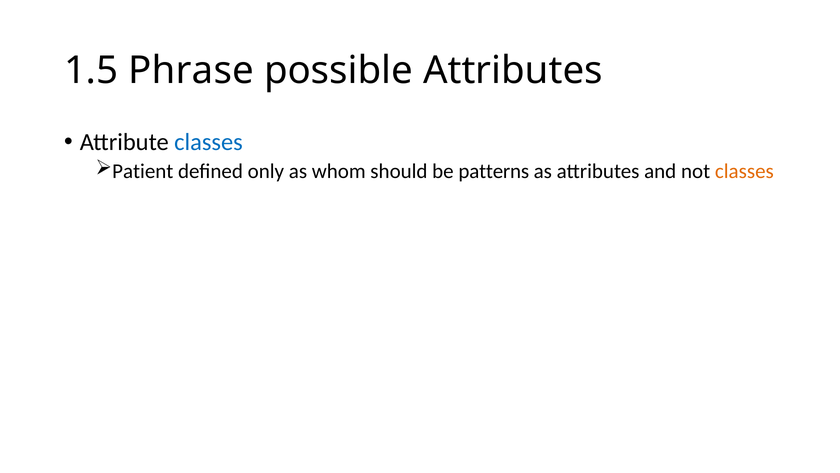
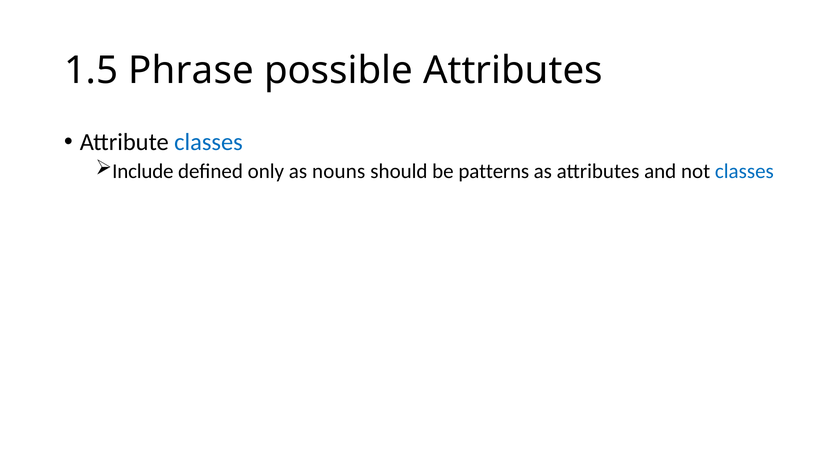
Patient: Patient -> Include (143, 171)
whom: whom -> nouns (339, 171)
classes colour: orange -> blue (744, 171)
